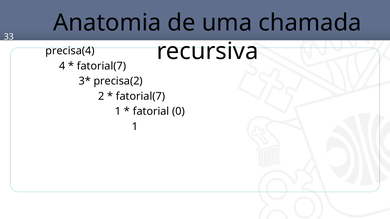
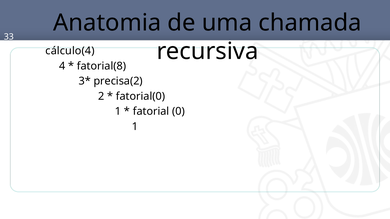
precisa(4: precisa(4 -> cálculo(4 (70, 51)
fatorial(7: fatorial(7 -> fatorial(8 (101, 66)
fatorial(7: fatorial(7 -> fatorial(0 (140, 96)
